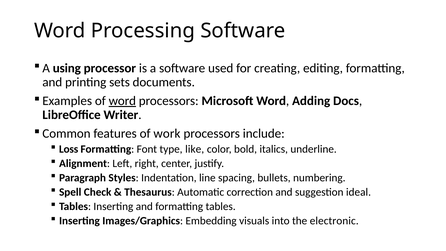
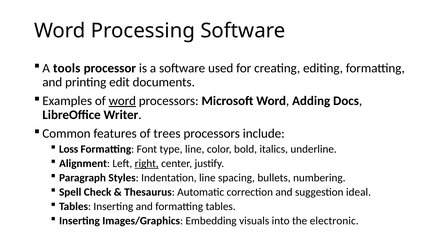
using: using -> tools (67, 68)
sets: sets -> edit (119, 82)
work: work -> trees (167, 134)
type like: like -> line (195, 149)
right underline: none -> present (147, 163)
